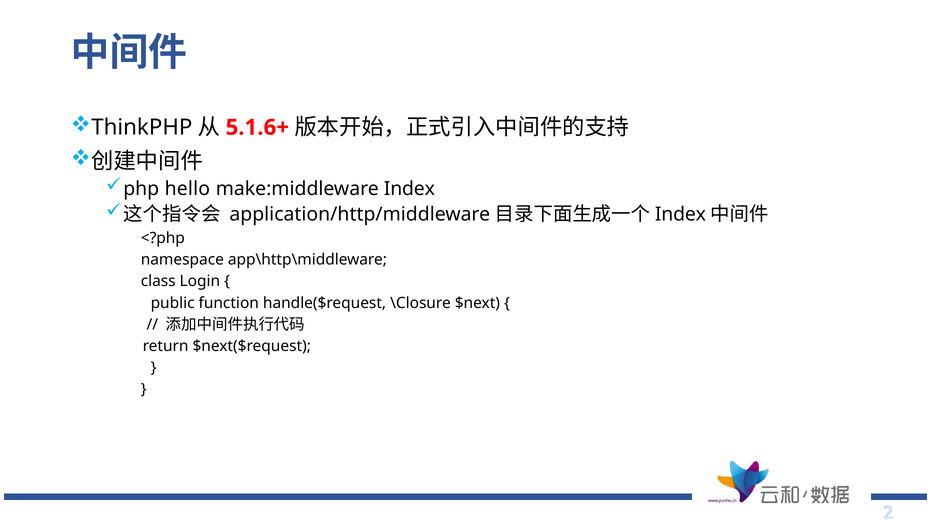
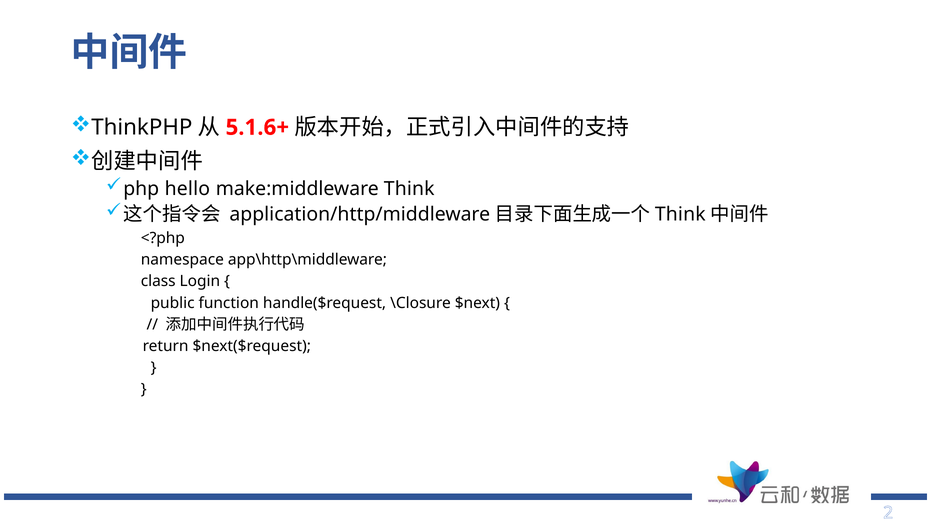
make:middleware Index: Index -> Think (409, 188)
Index: Index -> Think (680, 214)
